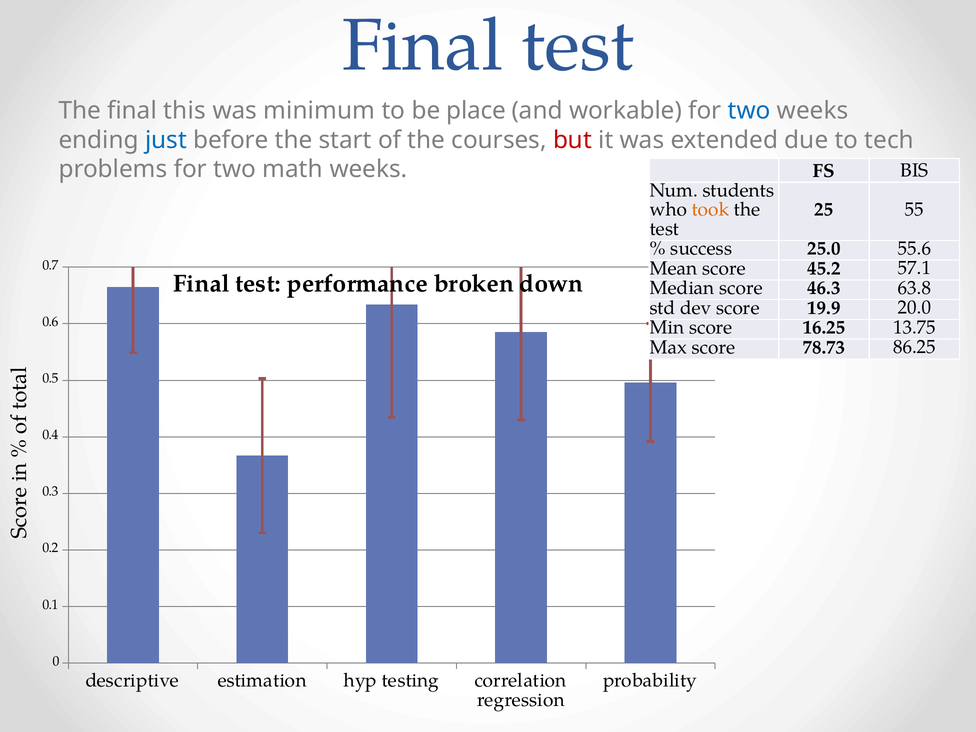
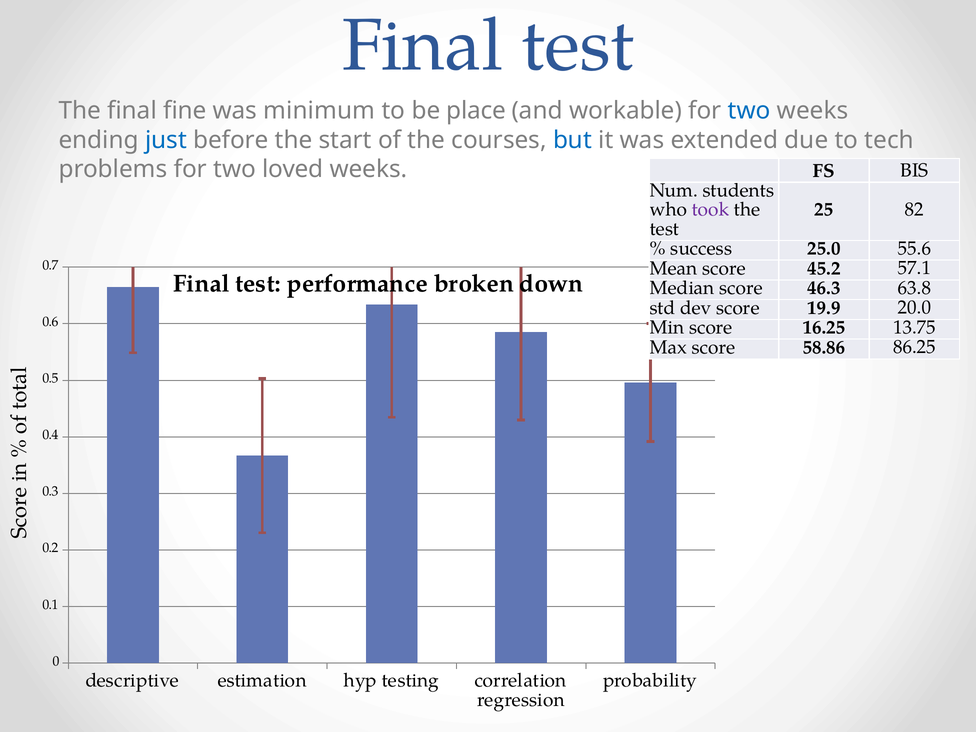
this: this -> fine (185, 111)
but colour: red -> blue (572, 140)
math: math -> loved (293, 169)
55: 55 -> 82 (914, 209)
took colour: orange -> purple (710, 210)
78.73: 78.73 -> 58.86 (824, 347)
